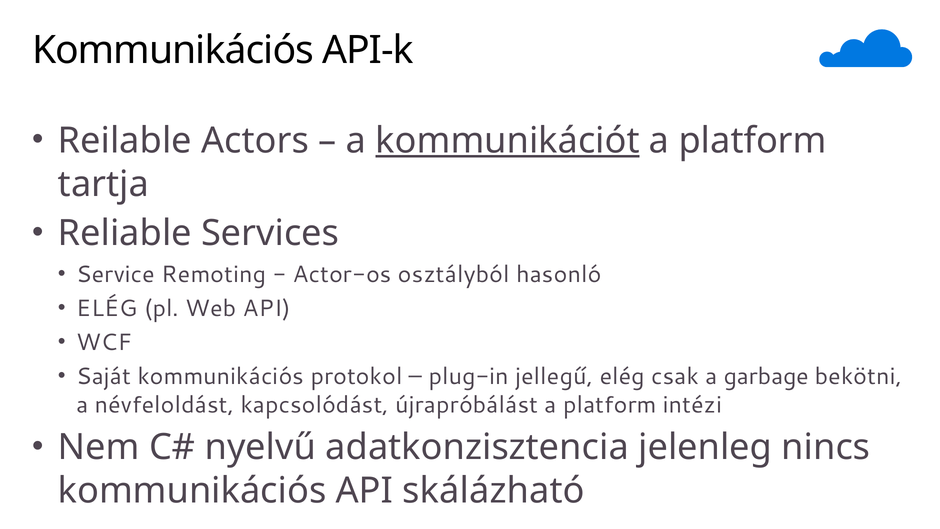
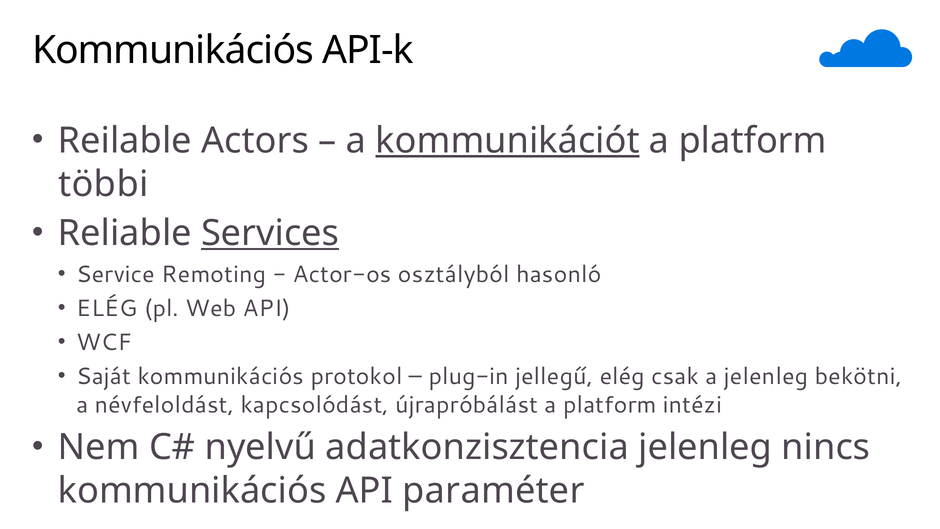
tartja: tartja -> többi (103, 184)
Services underline: none -> present (270, 233)
a garbage: garbage -> jelenleg (766, 376)
skálázható: skálázható -> paraméter (493, 491)
